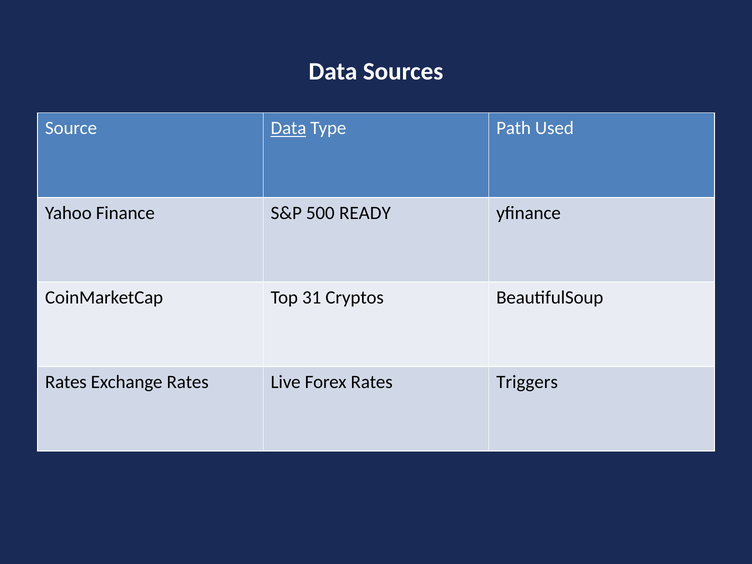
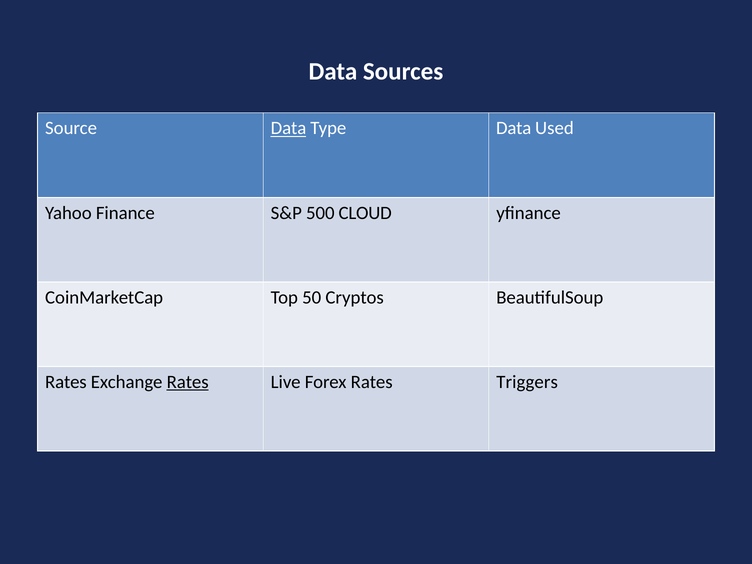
Type Path: Path -> Data (514, 128)
READY: READY -> CLOUD (365, 213)
31: 31 -> 50 (312, 297)
Rates underline: none -> present (188, 382)
